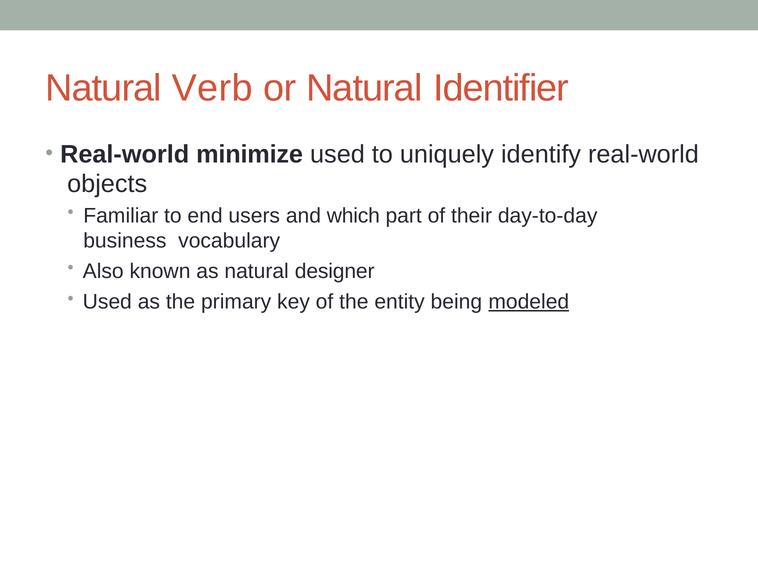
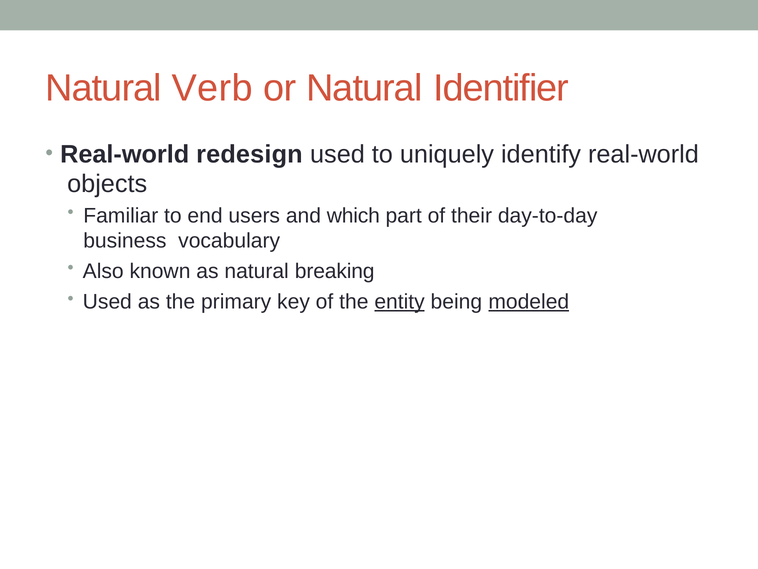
minimize: minimize -> redesign (249, 154)
designer: designer -> breaking (335, 271)
entity underline: none -> present (400, 301)
